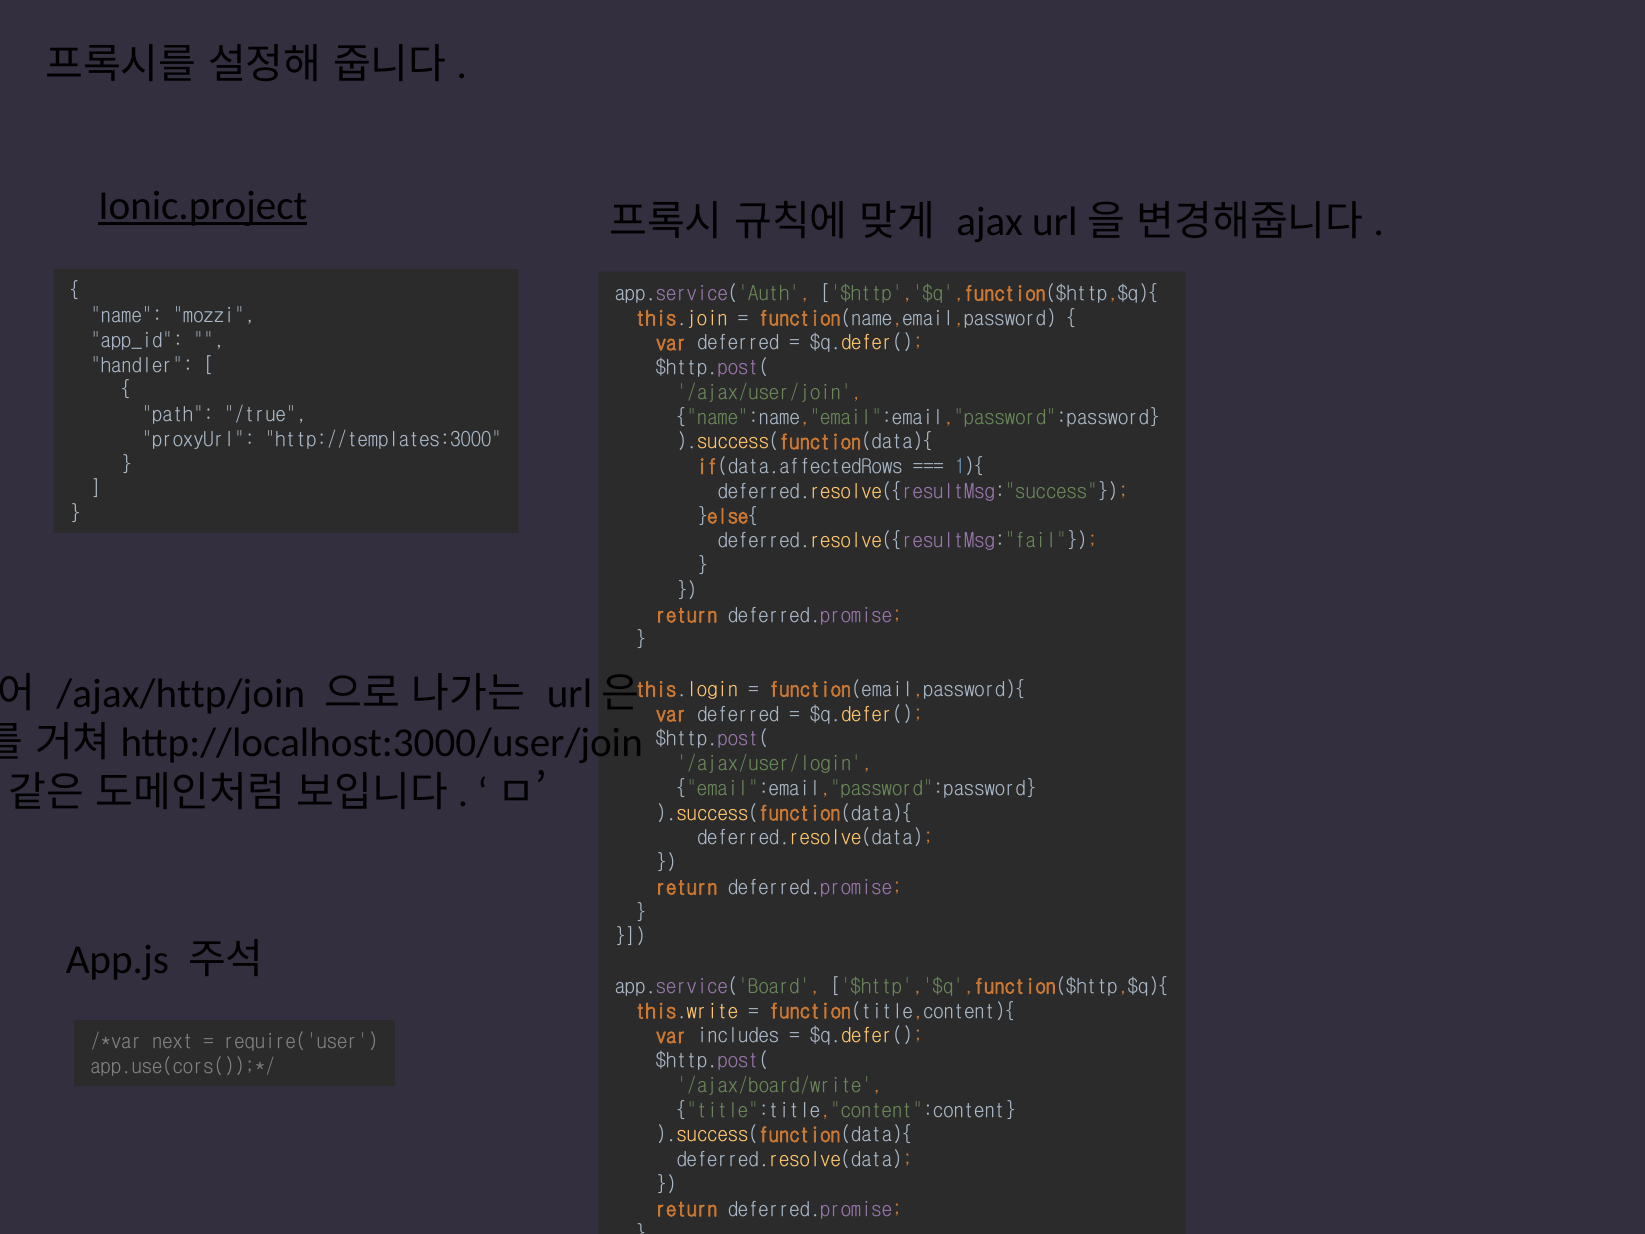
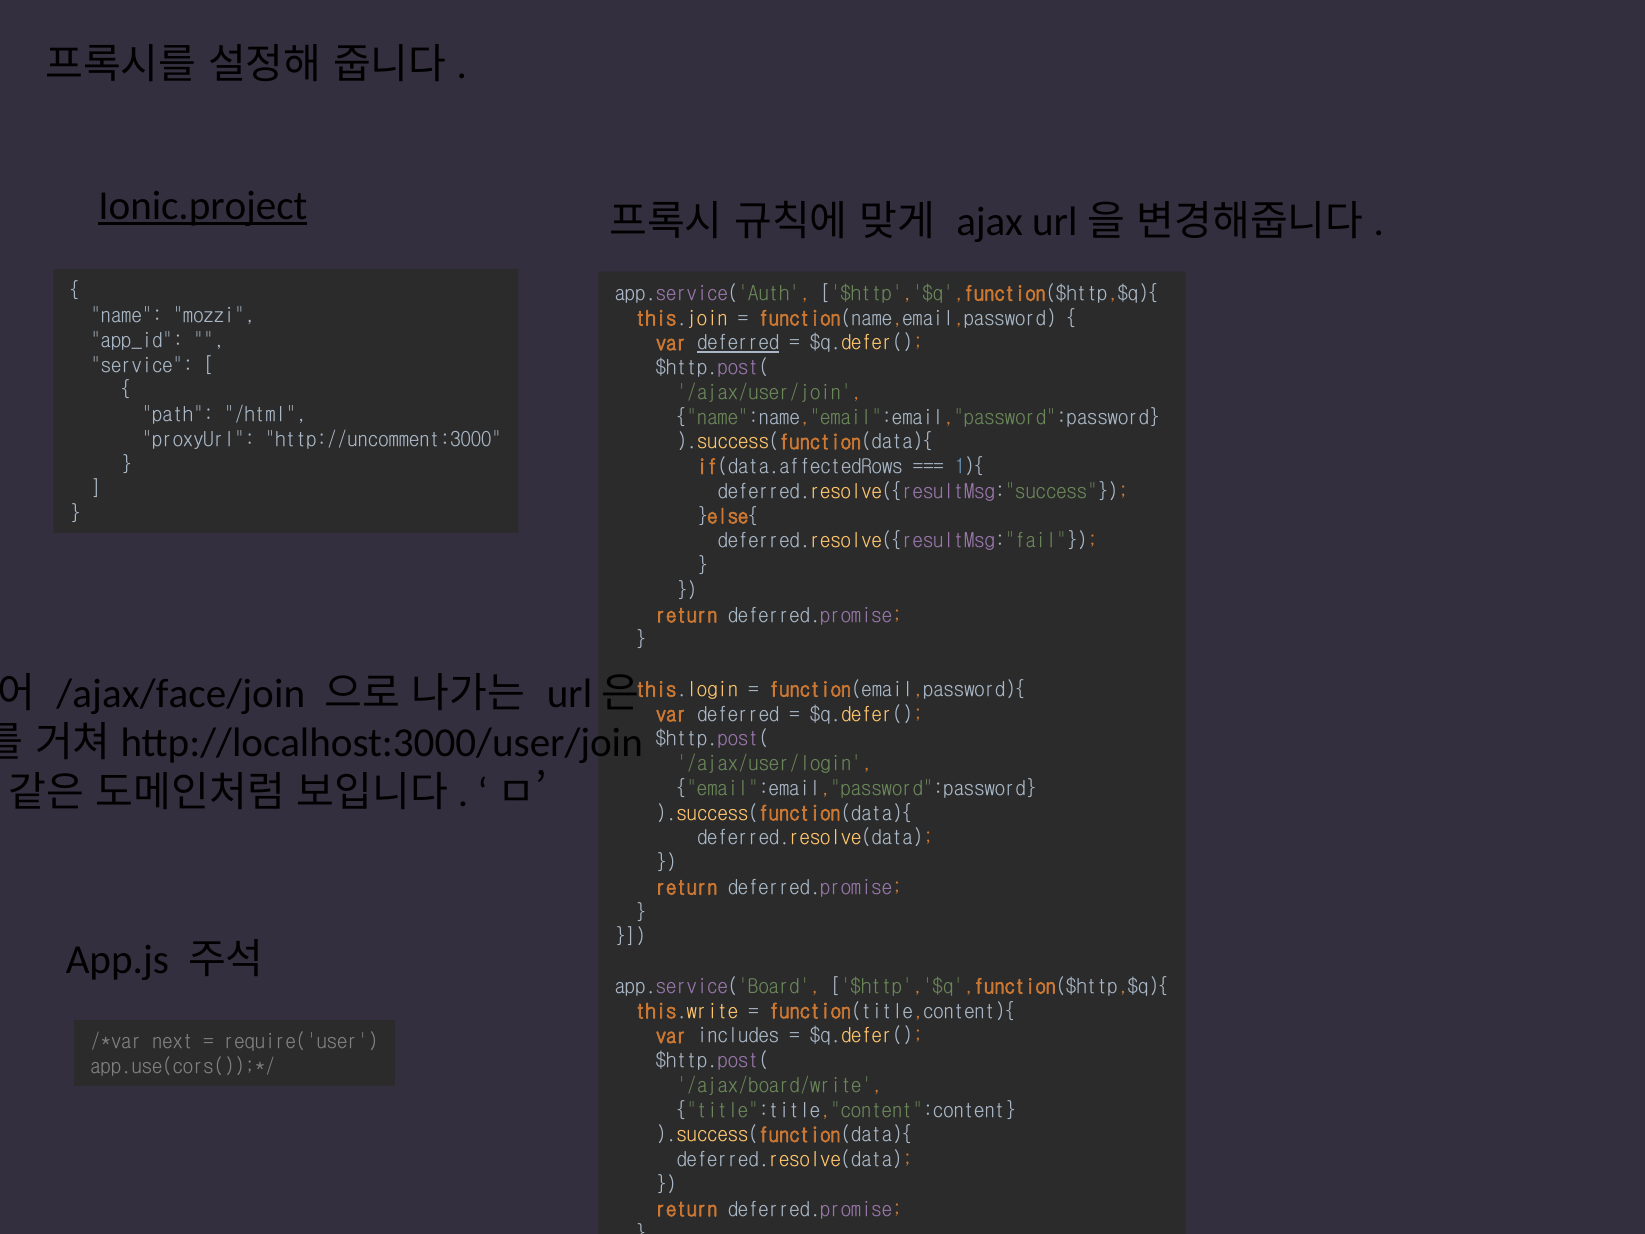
deferred underline: none -> present (738, 343)
handler: handler -> service (142, 365)
/true: /true -> /html (265, 415)
http://templates:3000: http://templates:3000 -> http://uncomment:3000 (383, 439)
/ajax/http/join: /ajax/http/join -> /ajax/face/join (181, 694)
